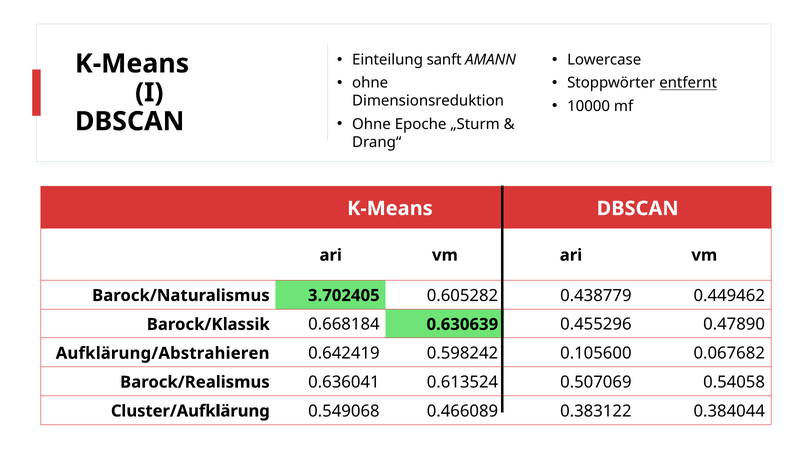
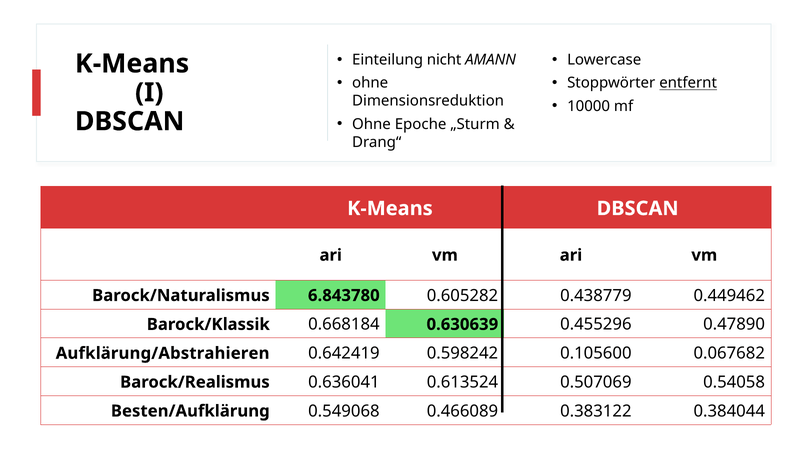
sanft: sanft -> nicht (444, 60)
3.702405: 3.702405 -> 6.843780 (344, 296)
Cluster/Aufklärung: Cluster/Aufklärung -> Besten/Aufklärung (190, 411)
